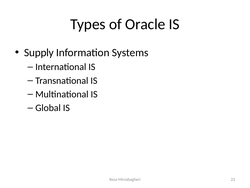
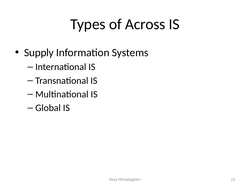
Oracle: Oracle -> Across (145, 24)
